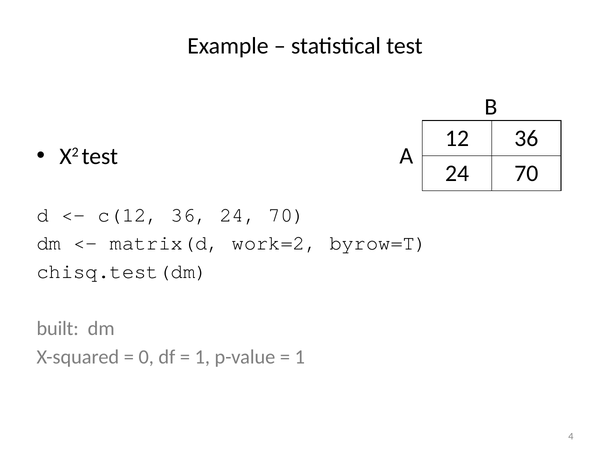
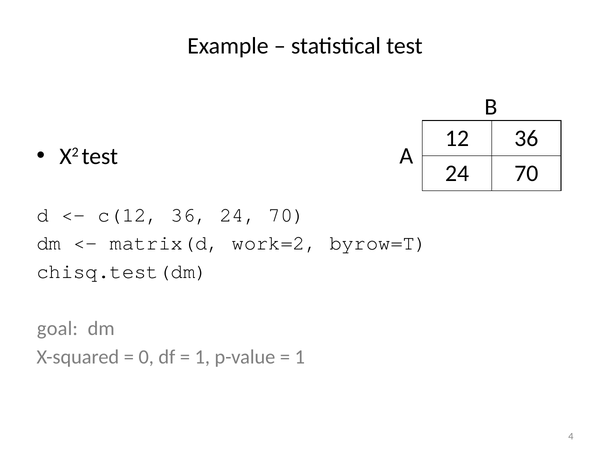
built: built -> goal (57, 329)
